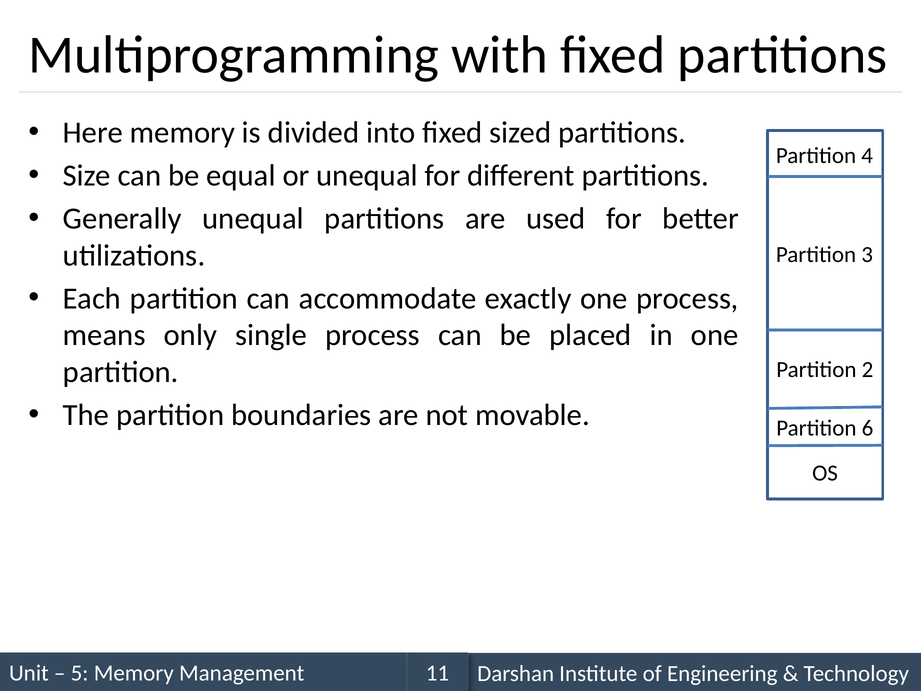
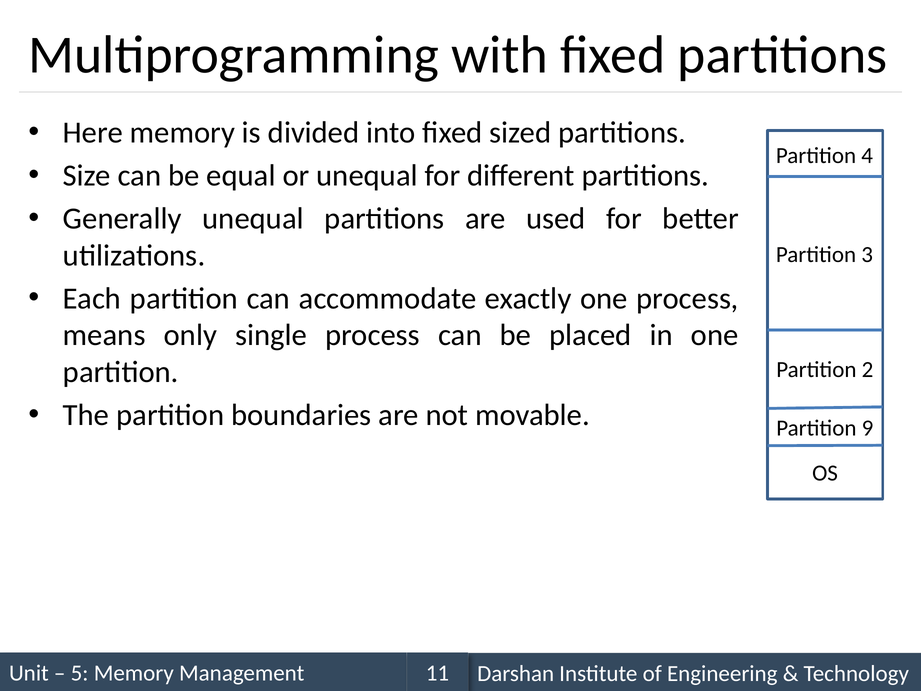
6: 6 -> 9 (868, 428)
